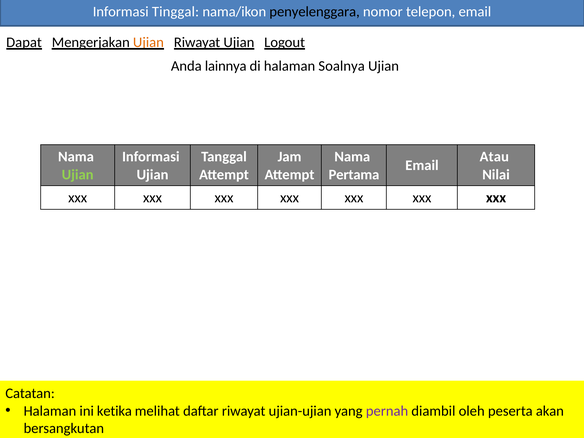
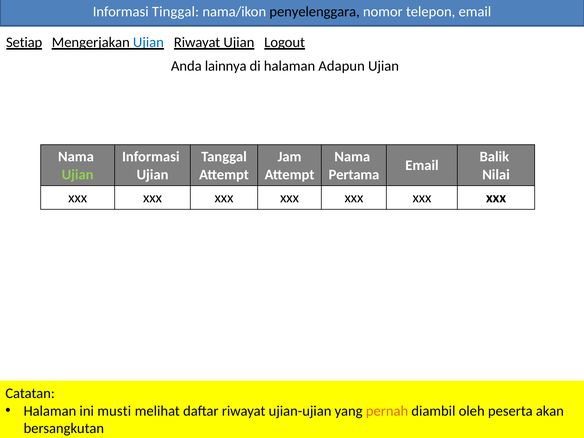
Dapat: Dapat -> Setiap (24, 42)
Ujian colour: orange -> blue (148, 42)
Soalnya: Soalnya -> Adapun (342, 66)
Atau: Atau -> Balik (494, 157)
ketika: ketika -> musti (114, 411)
pernah colour: purple -> orange (387, 411)
